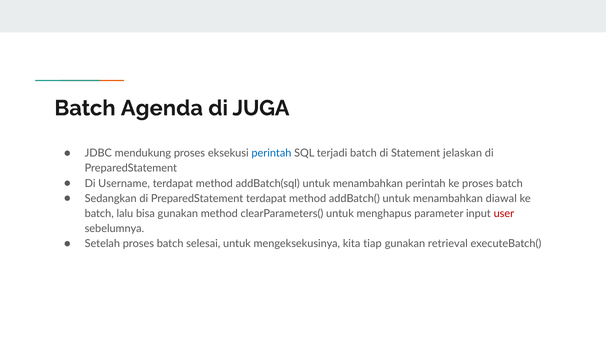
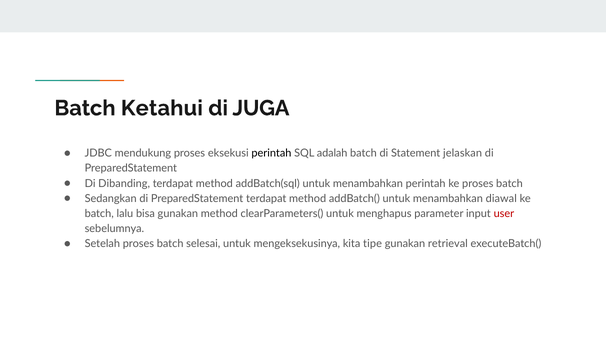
Agenda: Agenda -> Ketahui (162, 108)
perintah colour: blue -> black (271, 153)
terjadi: terjadi -> adalah (332, 153)
Username: Username -> Dibanding (124, 183)
tiap: tiap -> tipe (373, 244)
